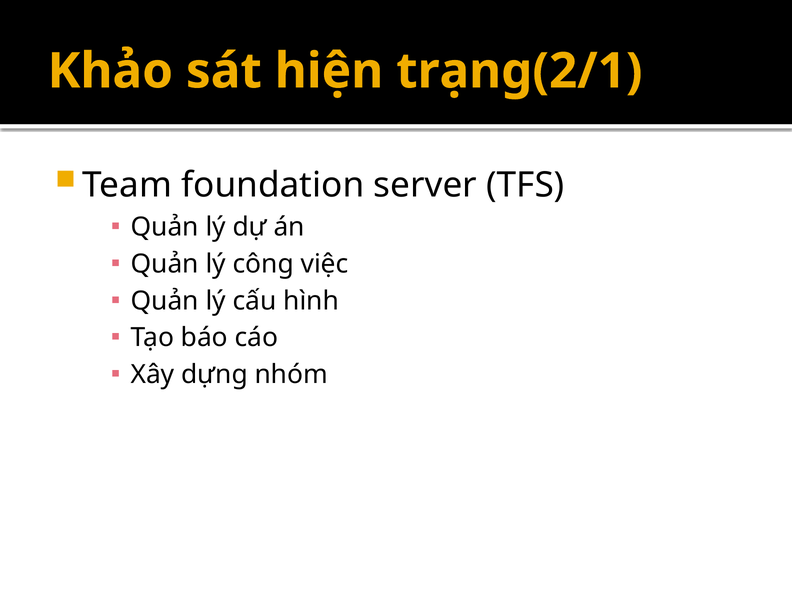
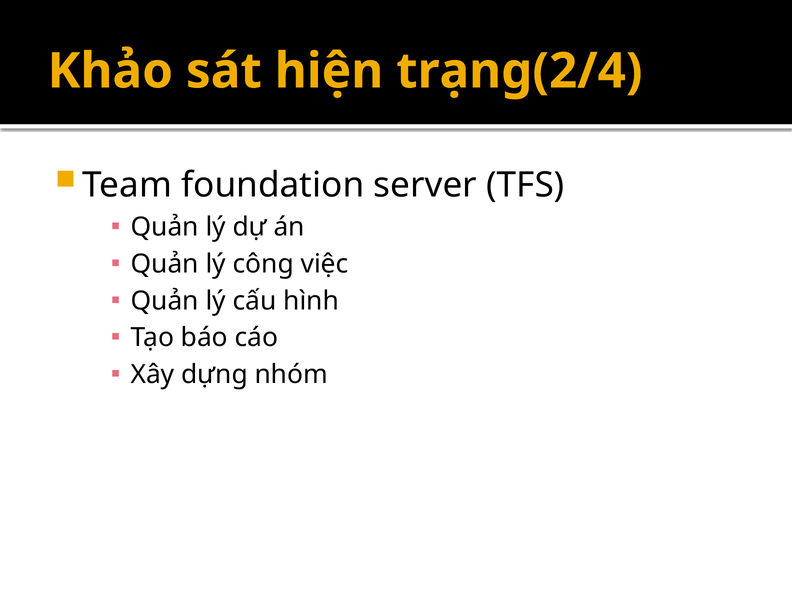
trạng(2/1: trạng(2/1 -> trạng(2/4 (519, 71)
